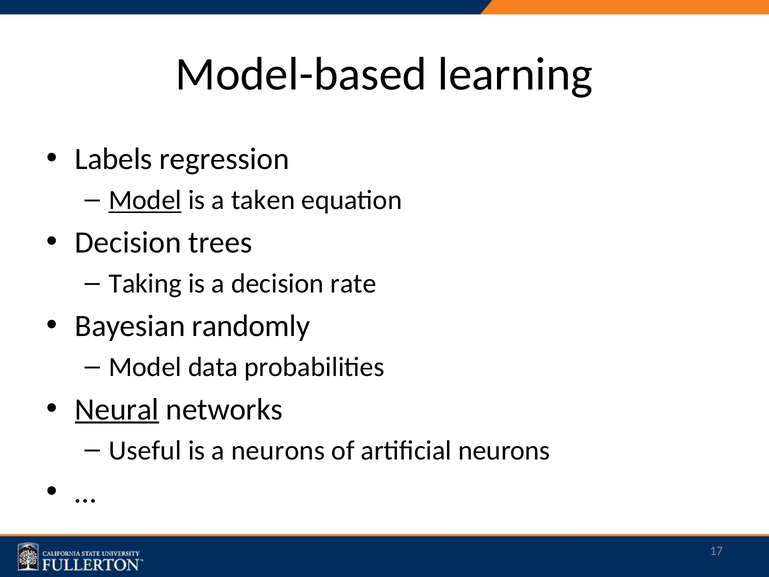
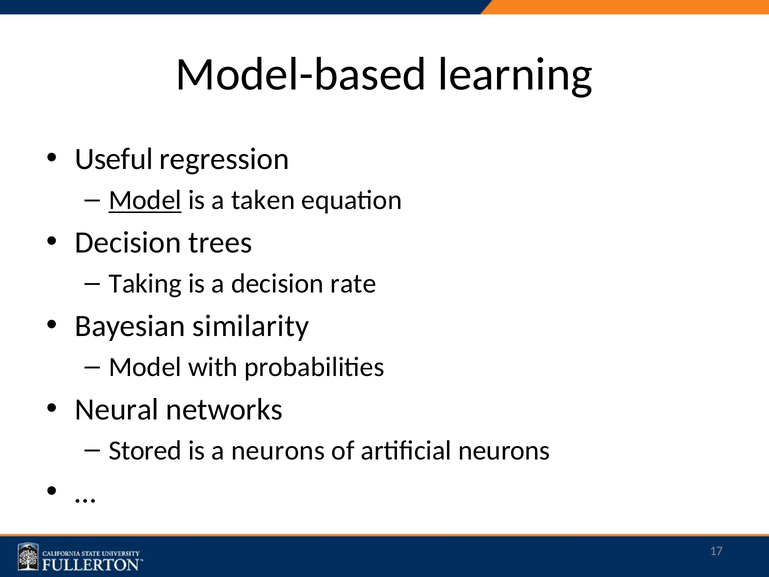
Labels: Labels -> Useful (114, 159)
randomly: randomly -> similarity (251, 326)
data: data -> with (213, 367)
Neural underline: present -> none (117, 409)
Useful: Useful -> Stored (145, 450)
